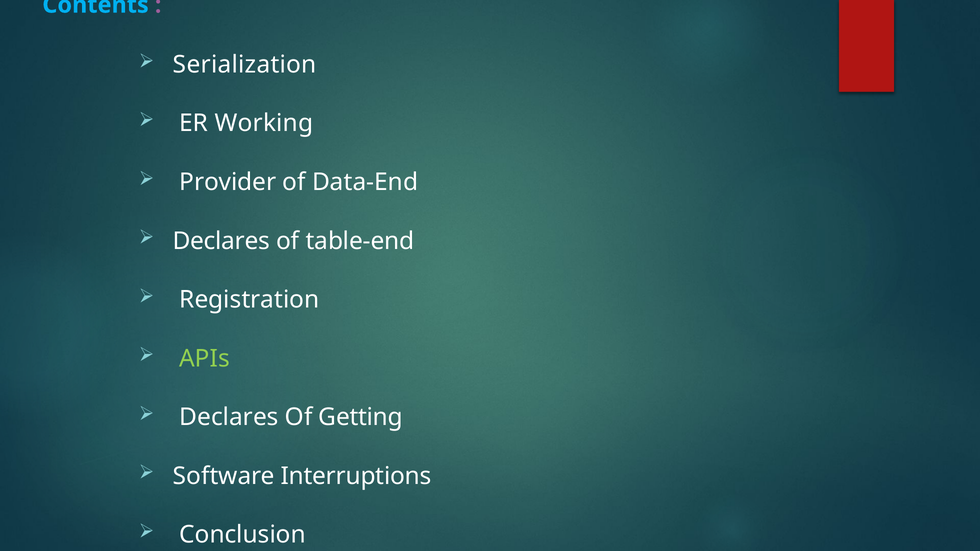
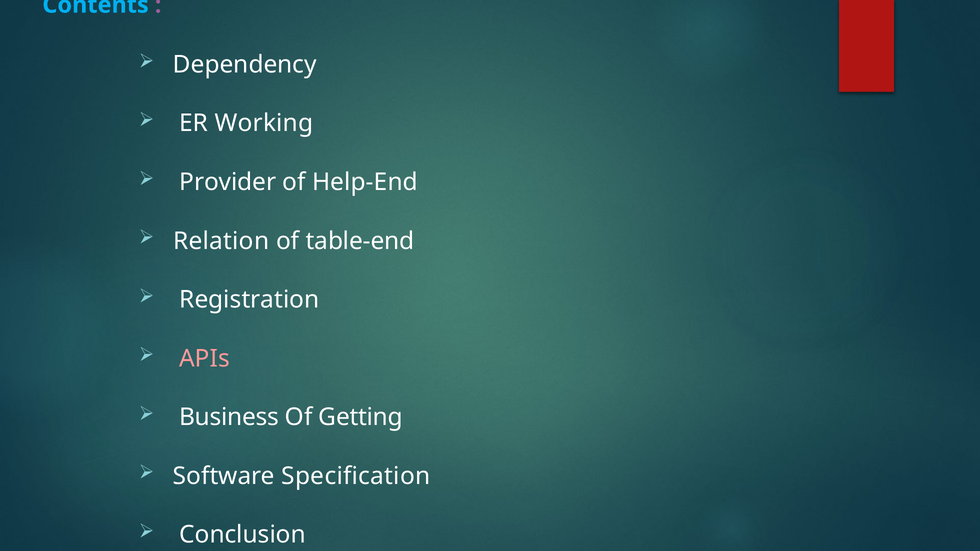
Serialization: Serialization -> Dependency (245, 65)
Data-End: Data-End -> Help-End (365, 182)
Declares: Declares -> Relation (221, 241)
APIs colour: light green -> pink (205, 359)
Declares: Declares -> Business (229, 417)
Interruptions: Interruptions -> Specification (356, 476)
